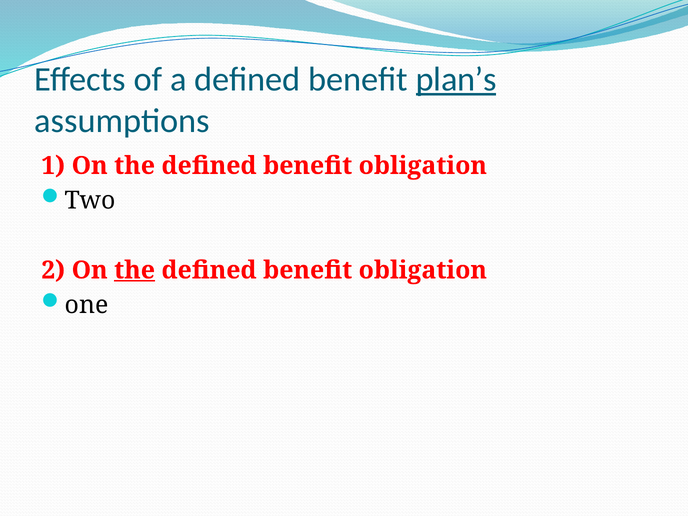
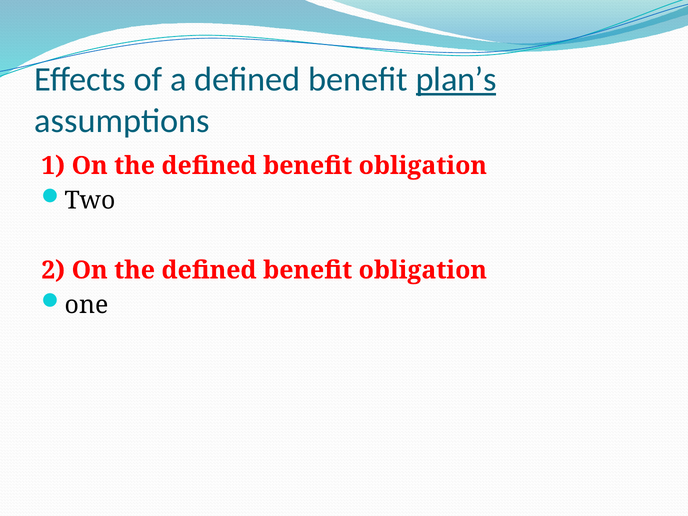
the underline: present -> none (135, 270)
